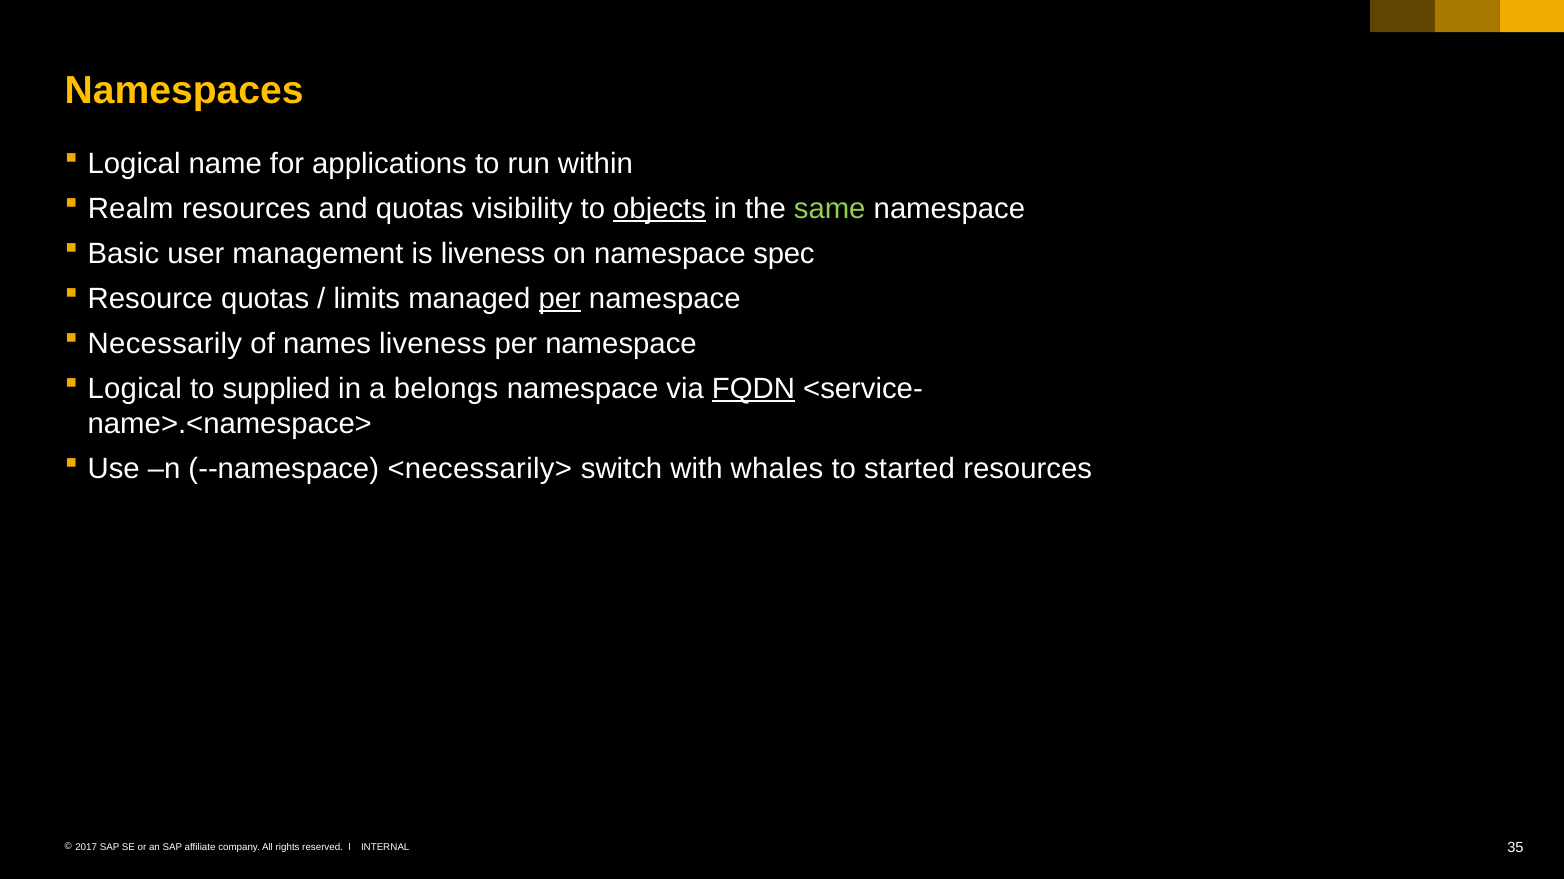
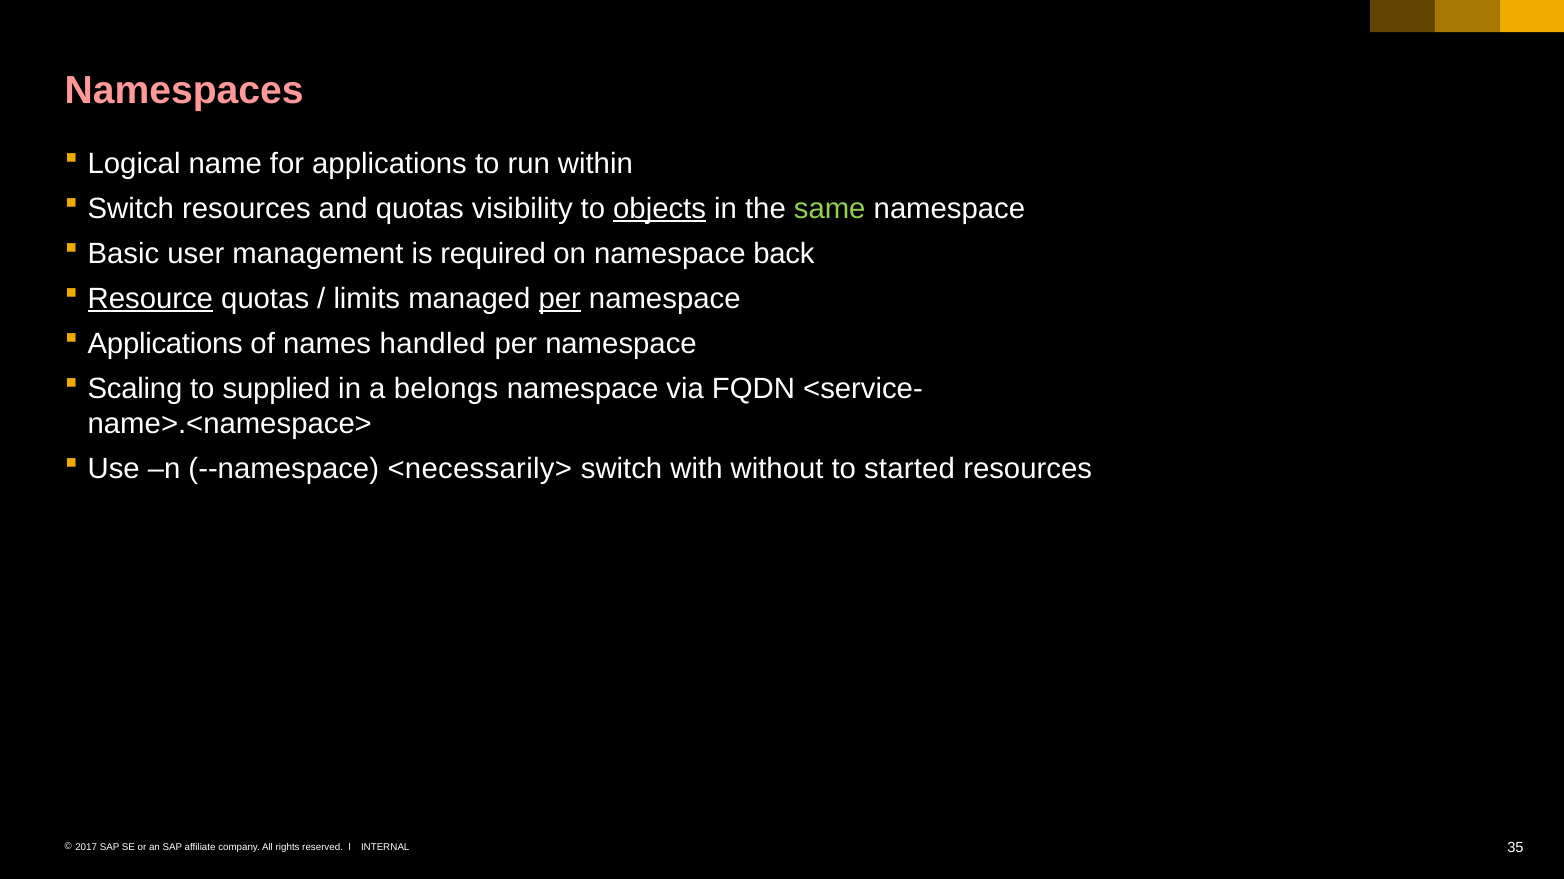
Namespaces colour: yellow -> pink (184, 91)
Realm: Realm -> Switch (131, 209)
is liveness: liveness -> required (493, 254)
spec: spec -> back (784, 254)
Resource underline: none -> present (150, 299)
Necessarily: Necessarily -> Applications (165, 344)
names liveness: liveness -> handled (433, 344)
Logical: Logical -> Scaling (135, 389)
FQDN underline: present -> none (753, 389)
whales: whales -> without (777, 469)
